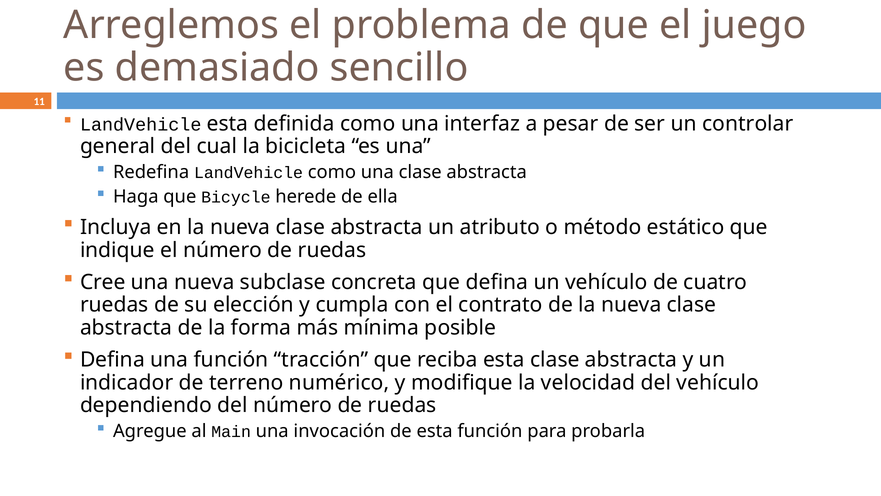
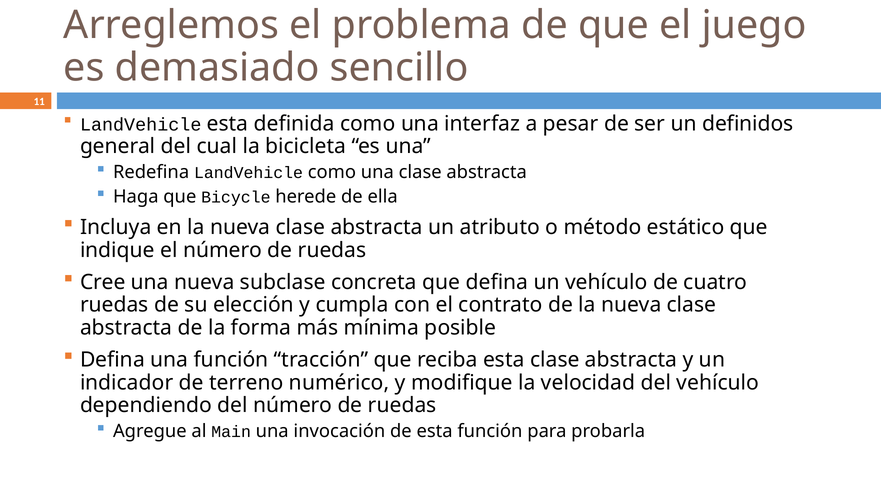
controlar: controlar -> definidos (748, 124)
